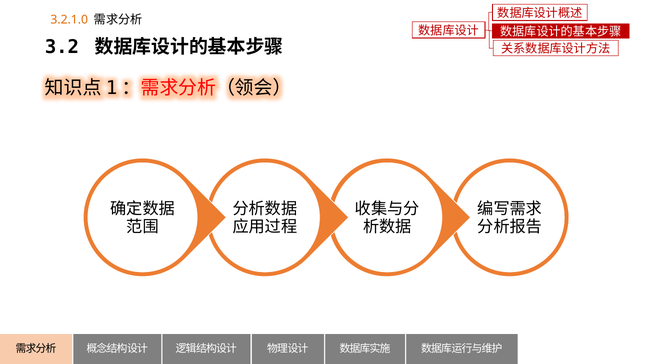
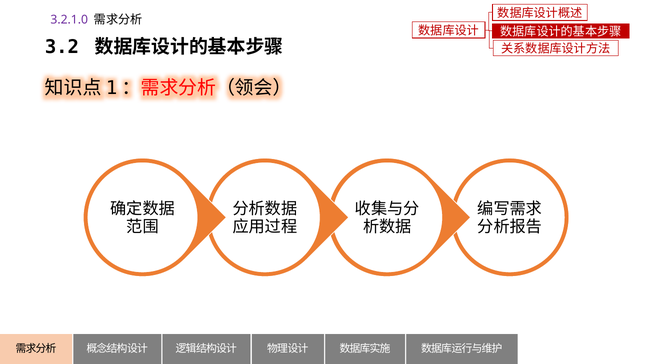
3.2.1.0 colour: orange -> purple (69, 20)
